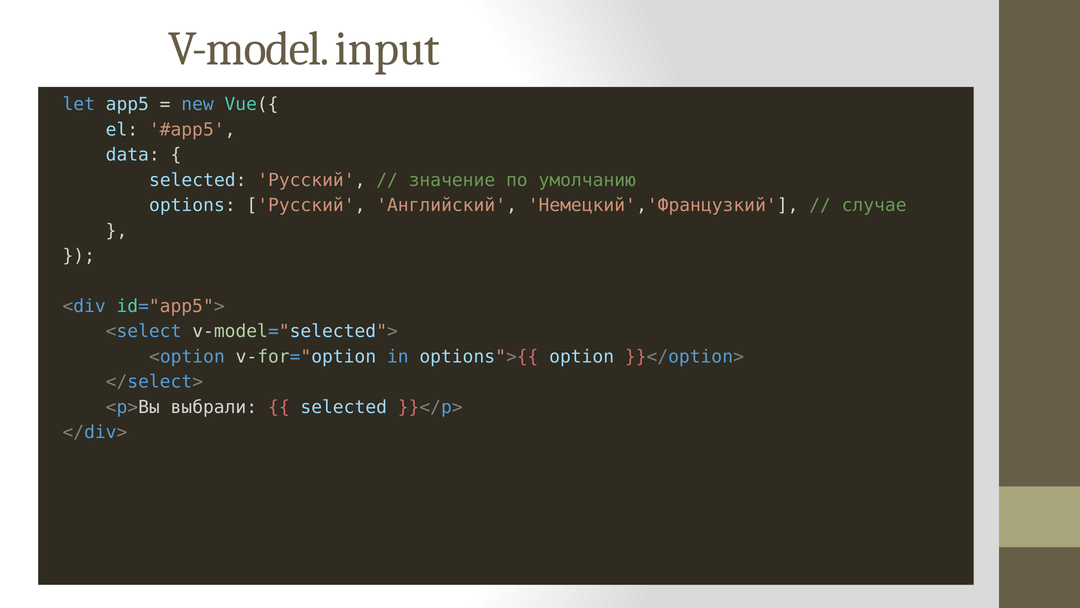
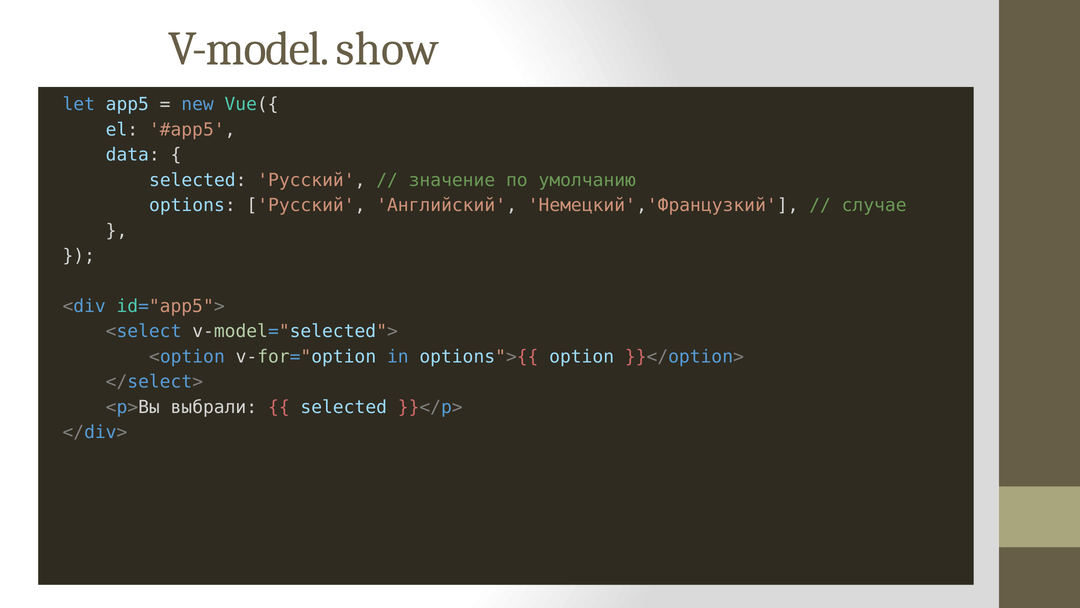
input: input -> show (387, 49)
